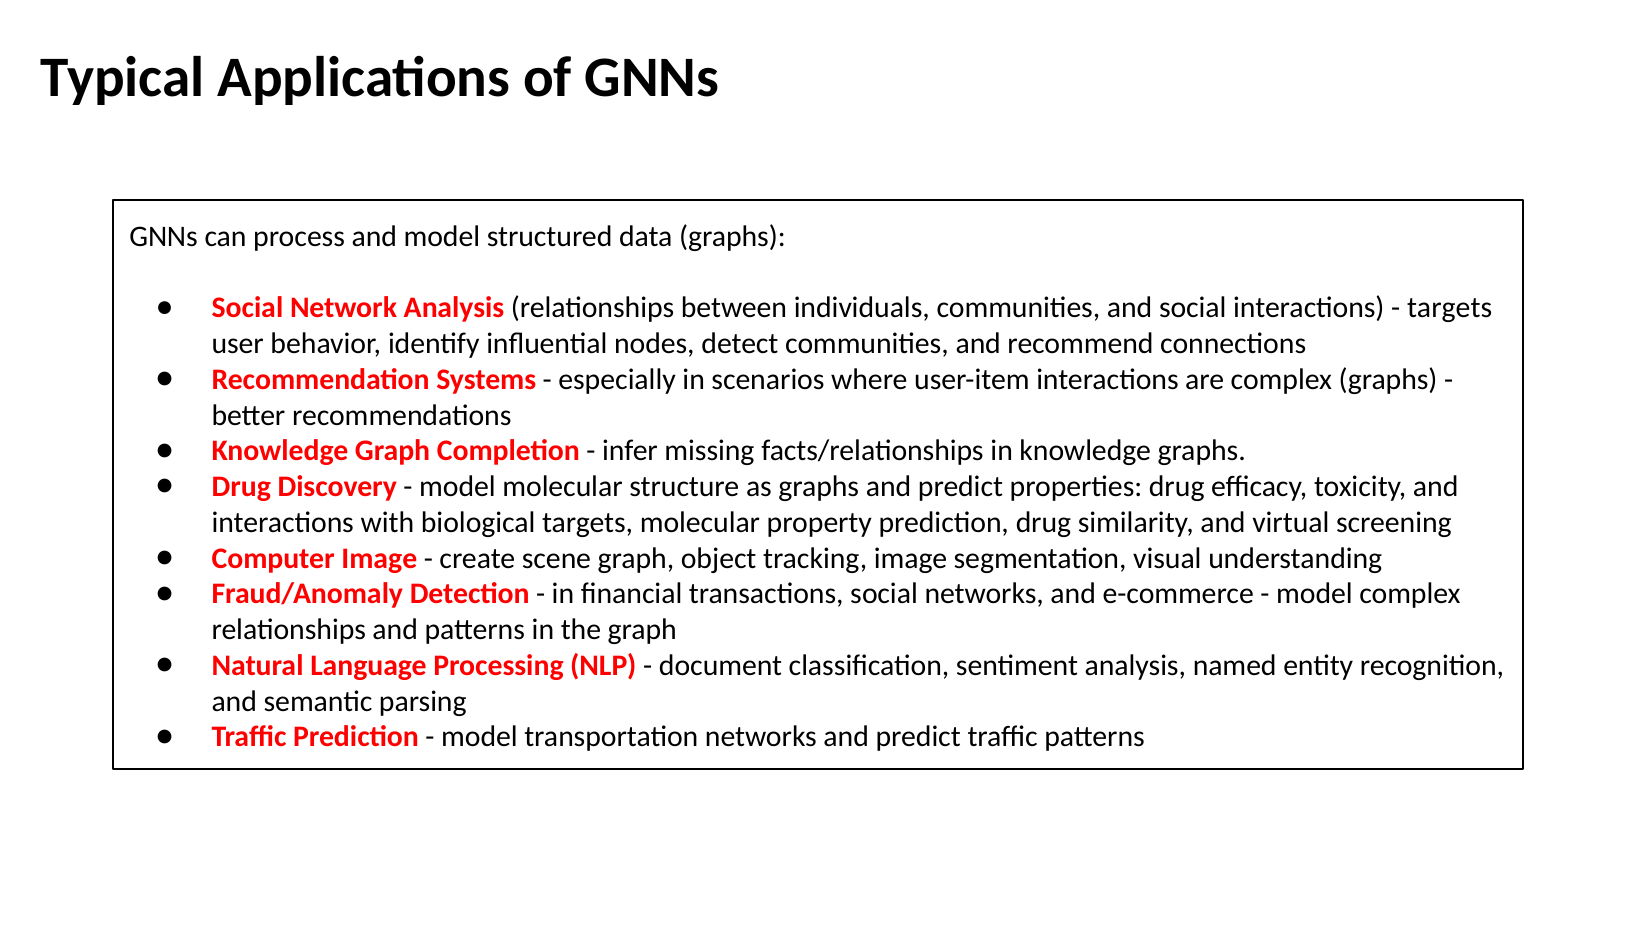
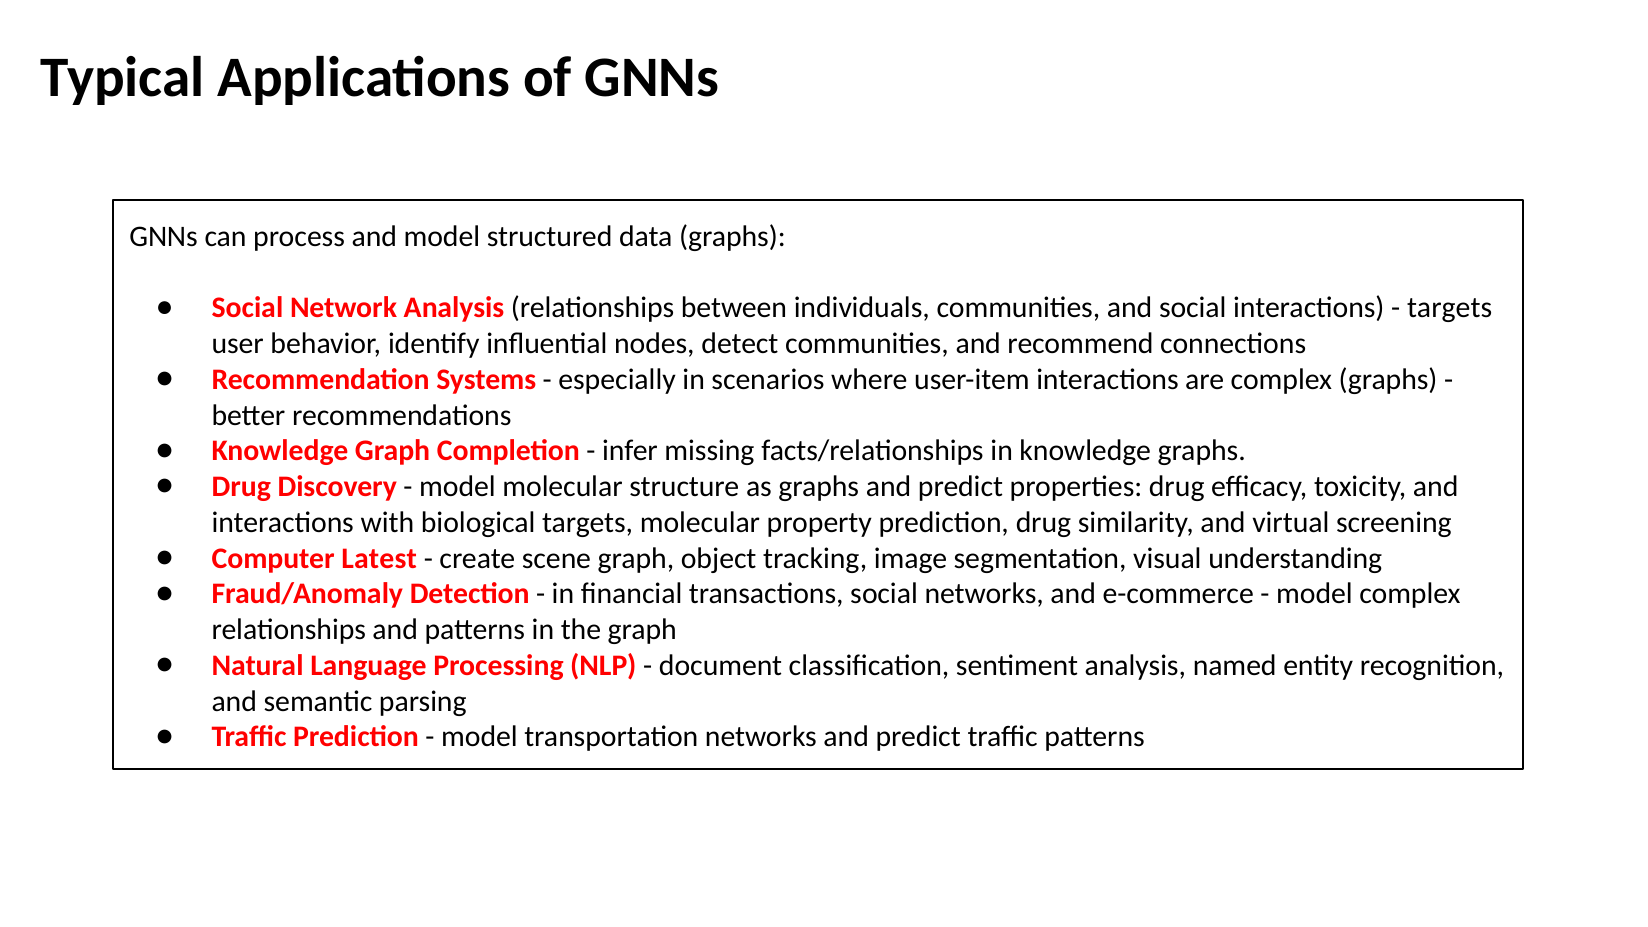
Computer Image: Image -> Latest (379, 558)
